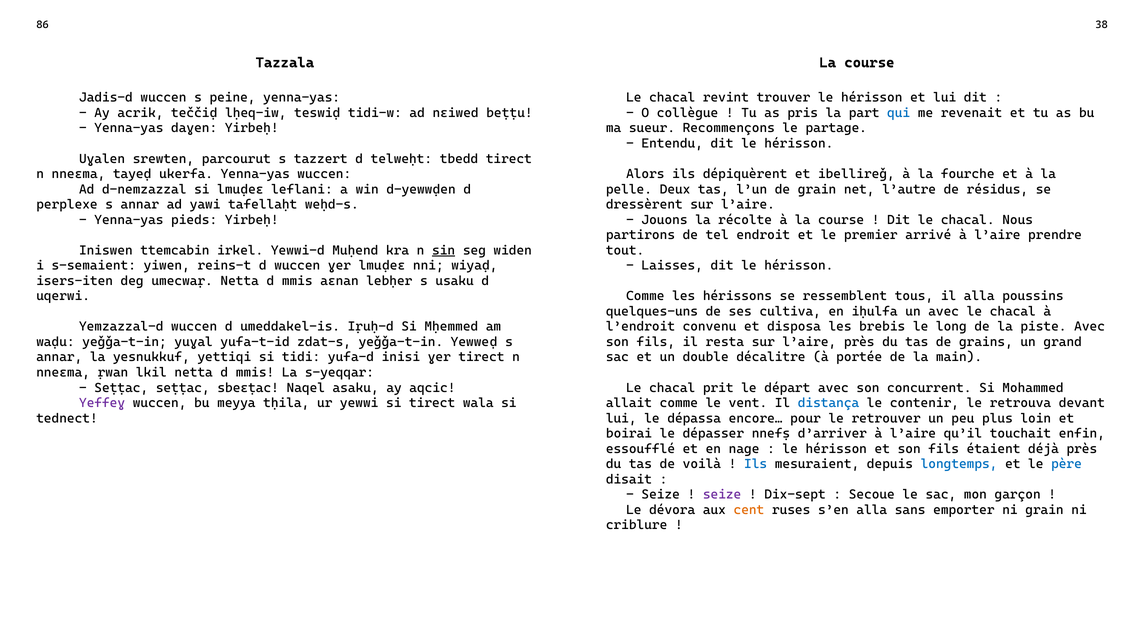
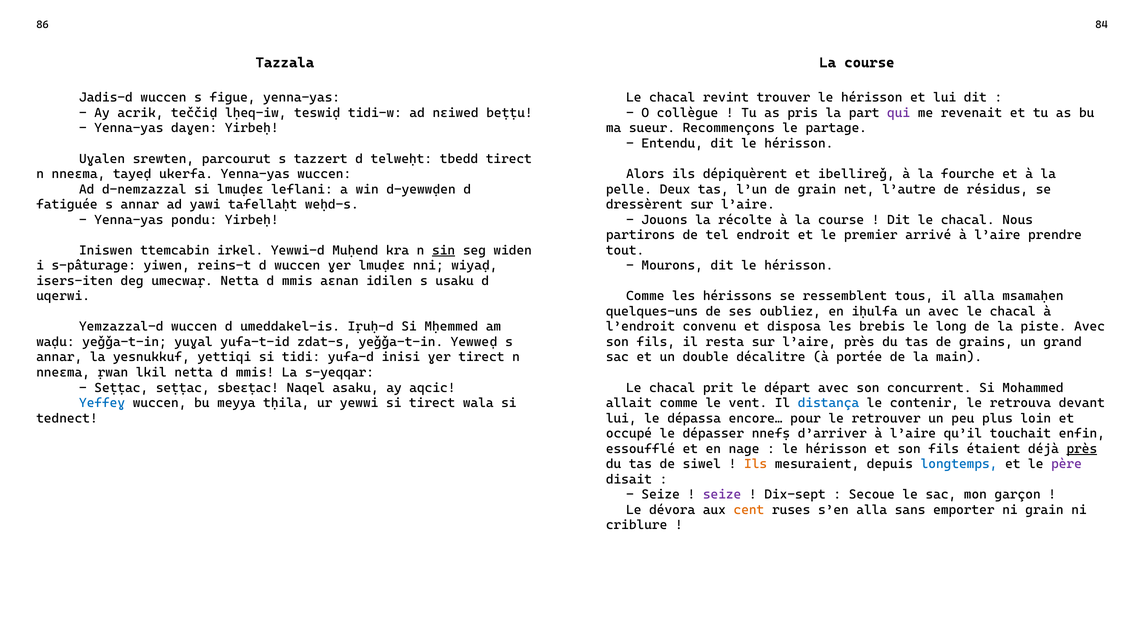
38: 38 -> 84 (1102, 25)
peine: peine -> figue (233, 98)
qui colour: blue -> purple (899, 113)
perplexe: perplexe -> fatiguée (67, 204)
pieds: pieds -> pondu (194, 220)
s-semaient: s-semaient -> s-pâturage (94, 265)
Laisses: Laisses -> Mourons (672, 265)
lebḥer: lebḥer -> idilen (389, 281)
poussins: poussins -> msamaḥen (1033, 296)
cultiva: cultiva -> oubliez (790, 311)
Yeffeɣ colour: purple -> blue (102, 403)
boirai: boirai -> occupé (629, 433)
près underline: none -> present (1082, 449)
voilà: voilà -> siwel (702, 464)
Ils colour: blue -> orange (756, 464)
père colour: blue -> purple (1066, 464)
